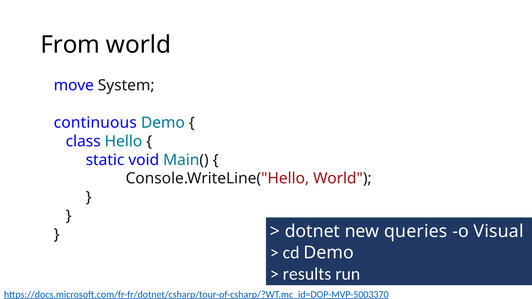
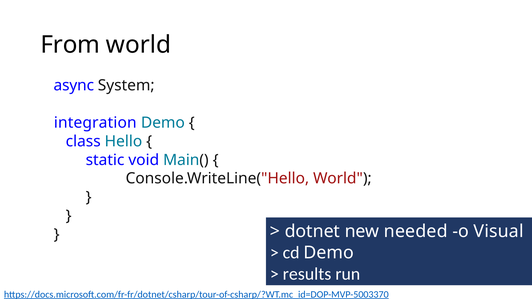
move: move -> async (74, 86)
continuous: continuous -> integration (95, 123)
queries: queries -> needed (416, 232)
